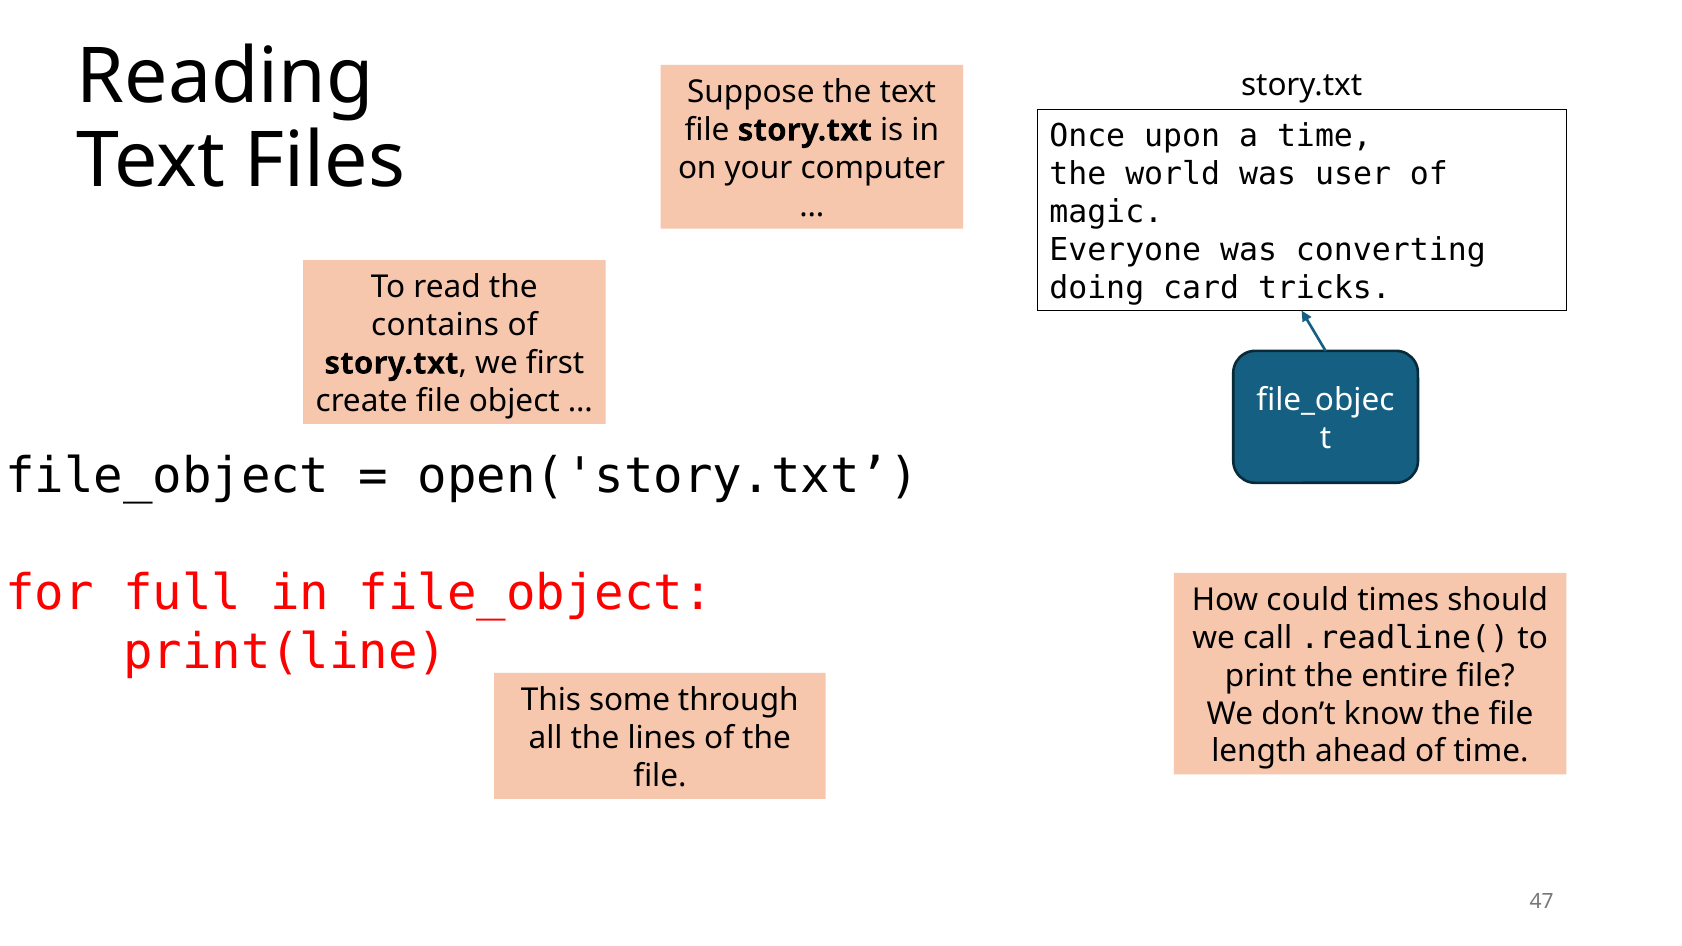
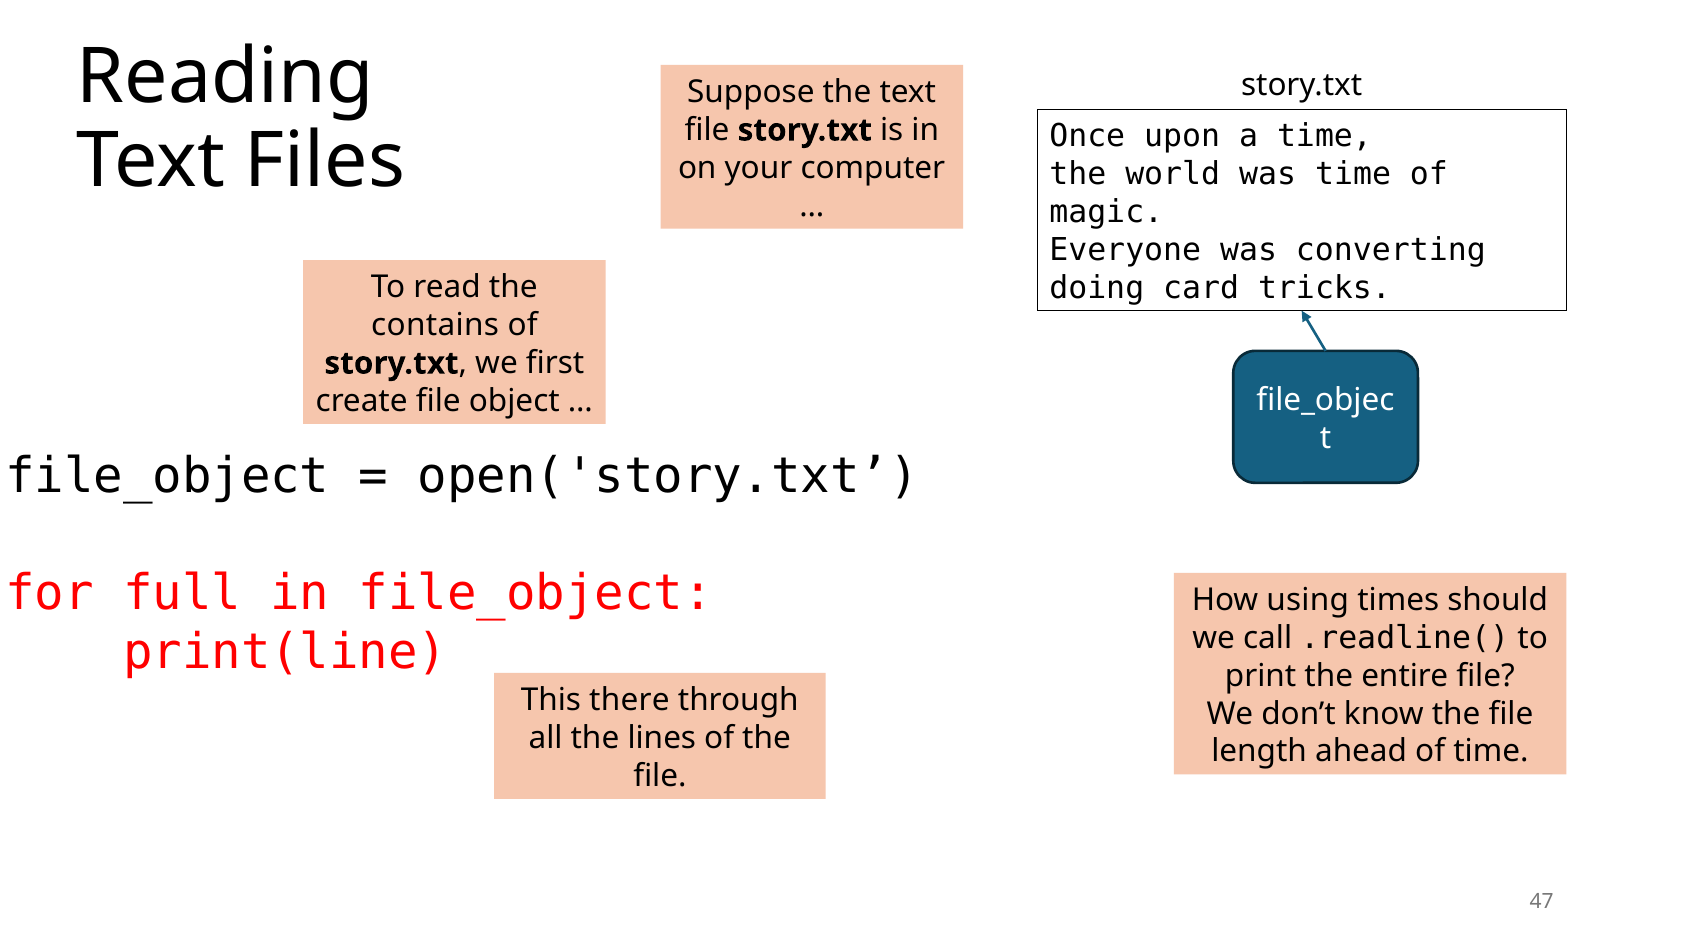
was user: user -> time (1353, 174)
could: could -> using (1308, 600)
some: some -> there (629, 700)
